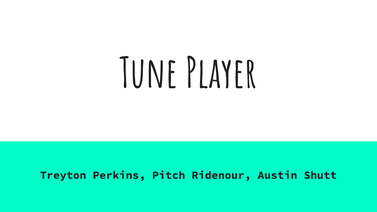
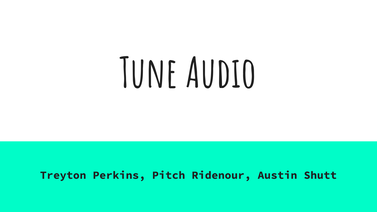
Player: Player -> Audio (221, 74)
